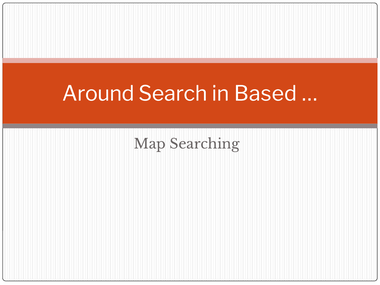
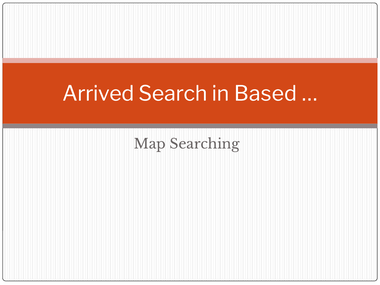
Around: Around -> Arrived (98, 94)
